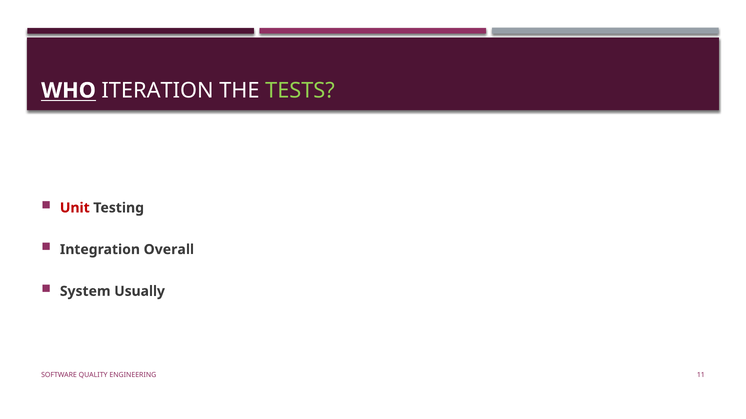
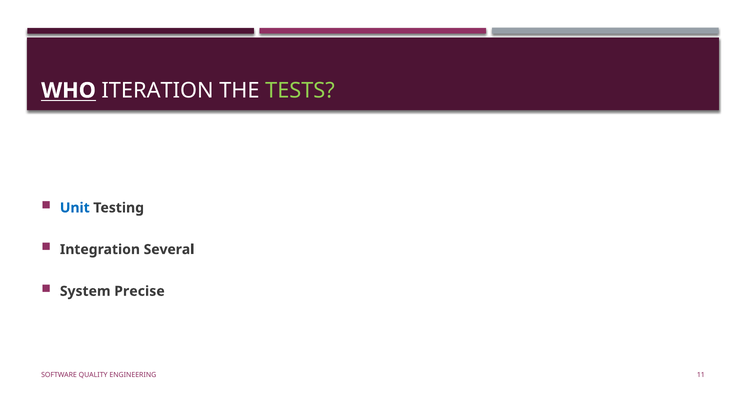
Unit colour: red -> blue (75, 208)
Overall: Overall -> Several (169, 250)
Usually: Usually -> Precise (139, 292)
